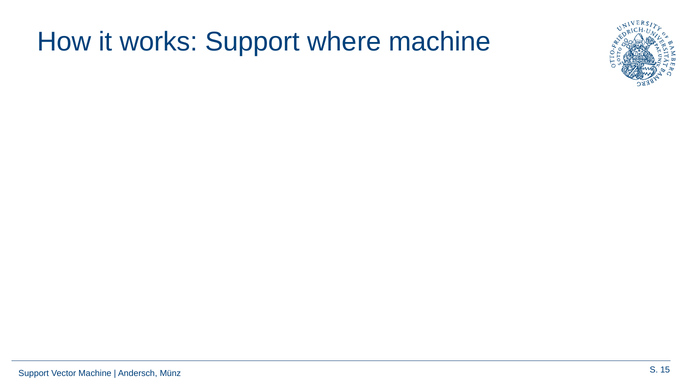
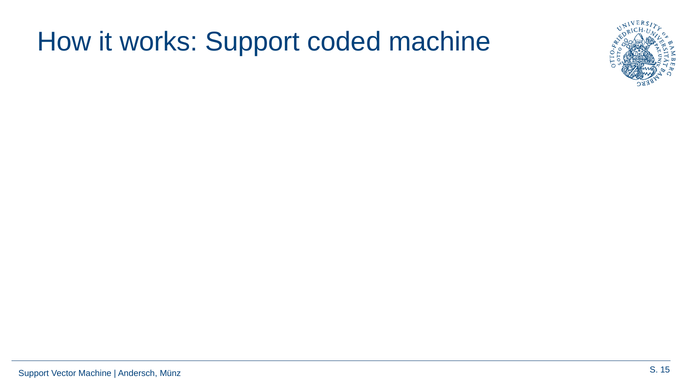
where: where -> coded (344, 42)
